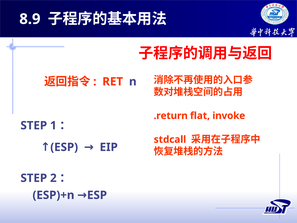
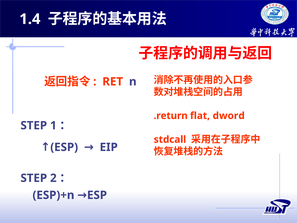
8.9: 8.9 -> 1.4 (30, 19)
invoke: invoke -> dword (229, 116)
